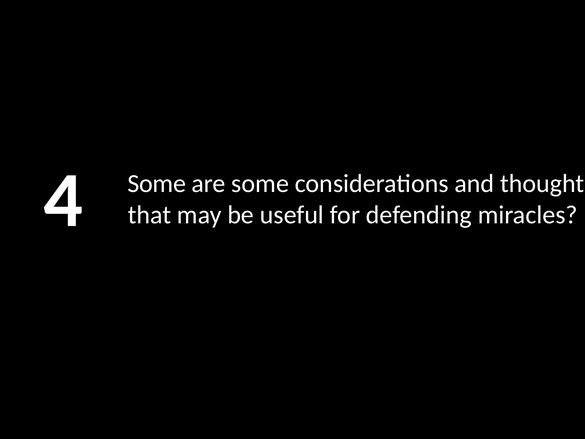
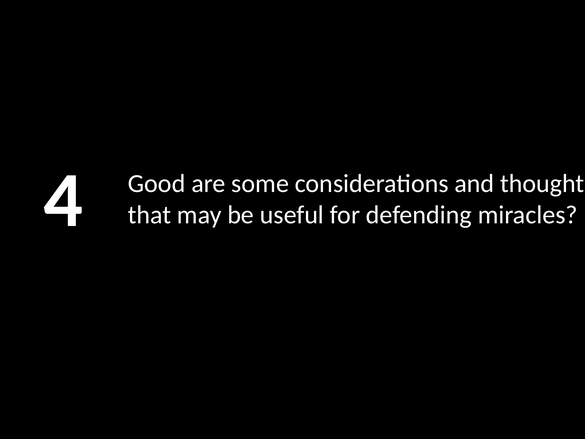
Some: Some -> Good (157, 184)
